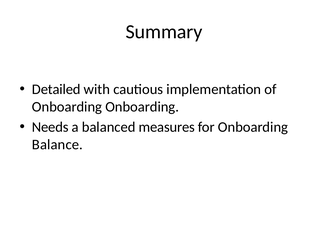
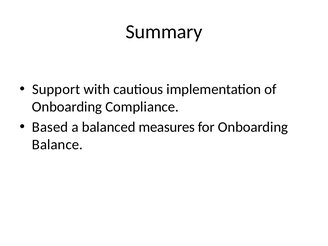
Detailed: Detailed -> Support (56, 89)
Onboarding Onboarding: Onboarding -> Compliance (142, 107)
Needs: Needs -> Based (50, 127)
